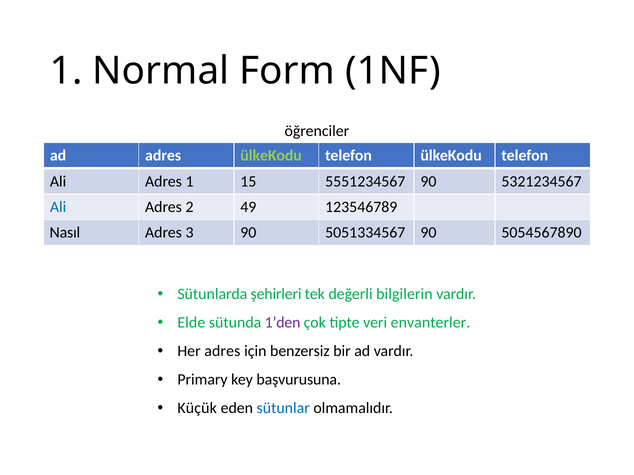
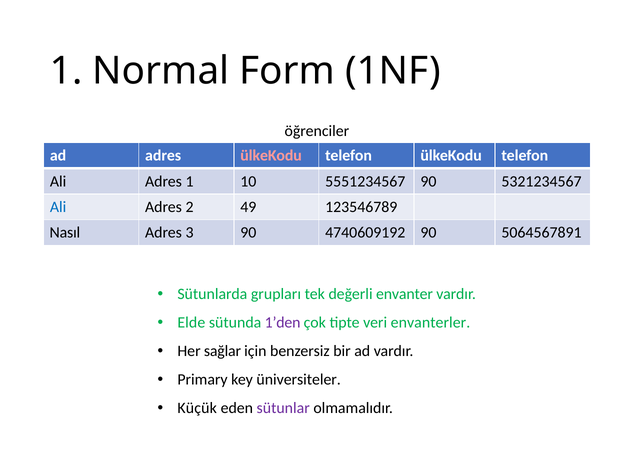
ülkeKodu colour: light green -> pink (271, 156)
15: 15 -> 10 (248, 182)
5051334567: 5051334567 -> 4740609192 (365, 233)
5054567890: 5054567890 -> 5064567891 (542, 233)
şehirleri: şehirleri -> grupları (276, 295)
bilgilerin: bilgilerin -> envanter (405, 295)
Her adres: adres -> sağlar (222, 352)
başvurusuna: başvurusuna -> üniversiteler (299, 380)
sütunlar colour: blue -> purple (283, 409)
